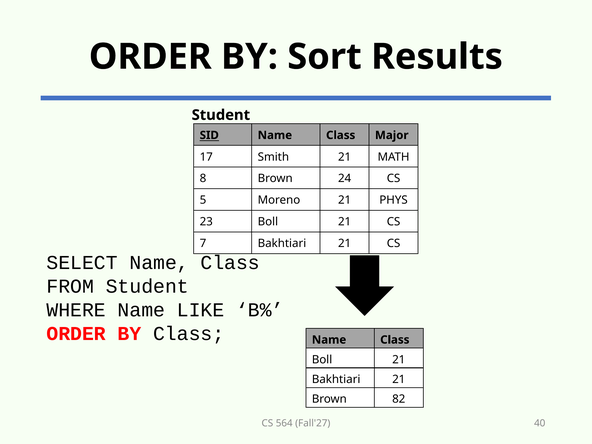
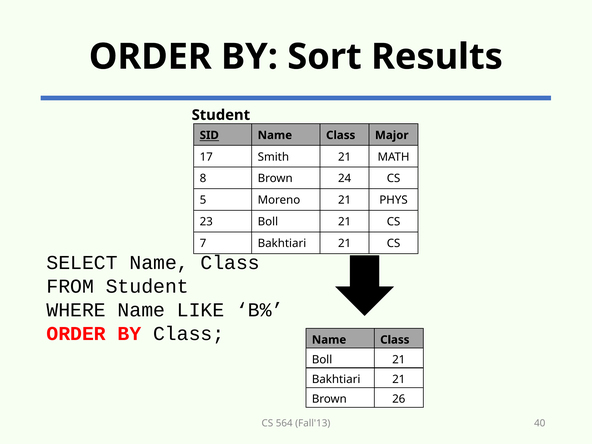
82: 82 -> 26 (399, 399)
Fall'27: Fall'27 -> Fall'13 (313, 423)
